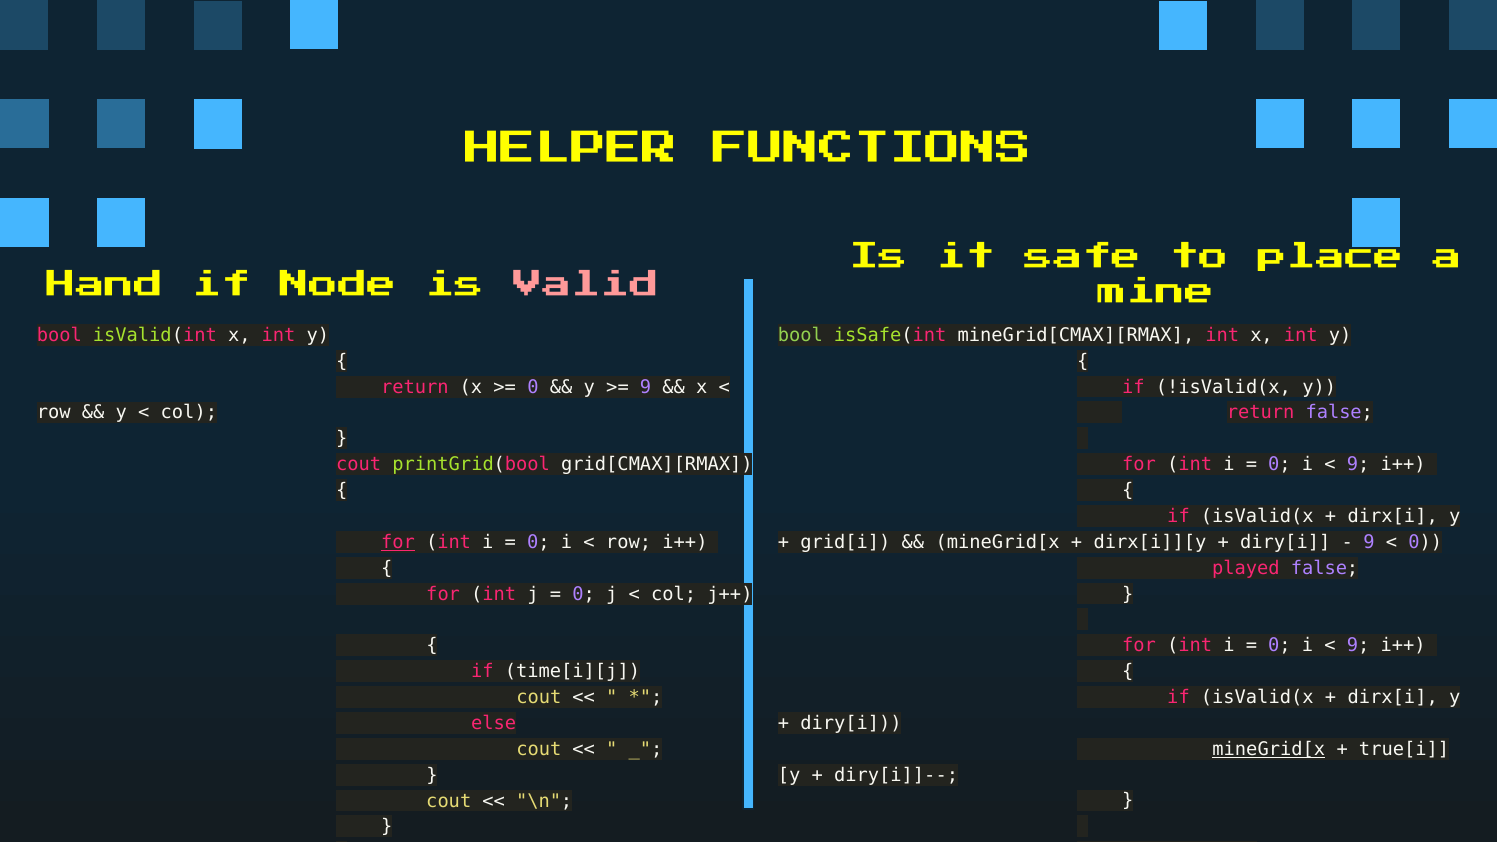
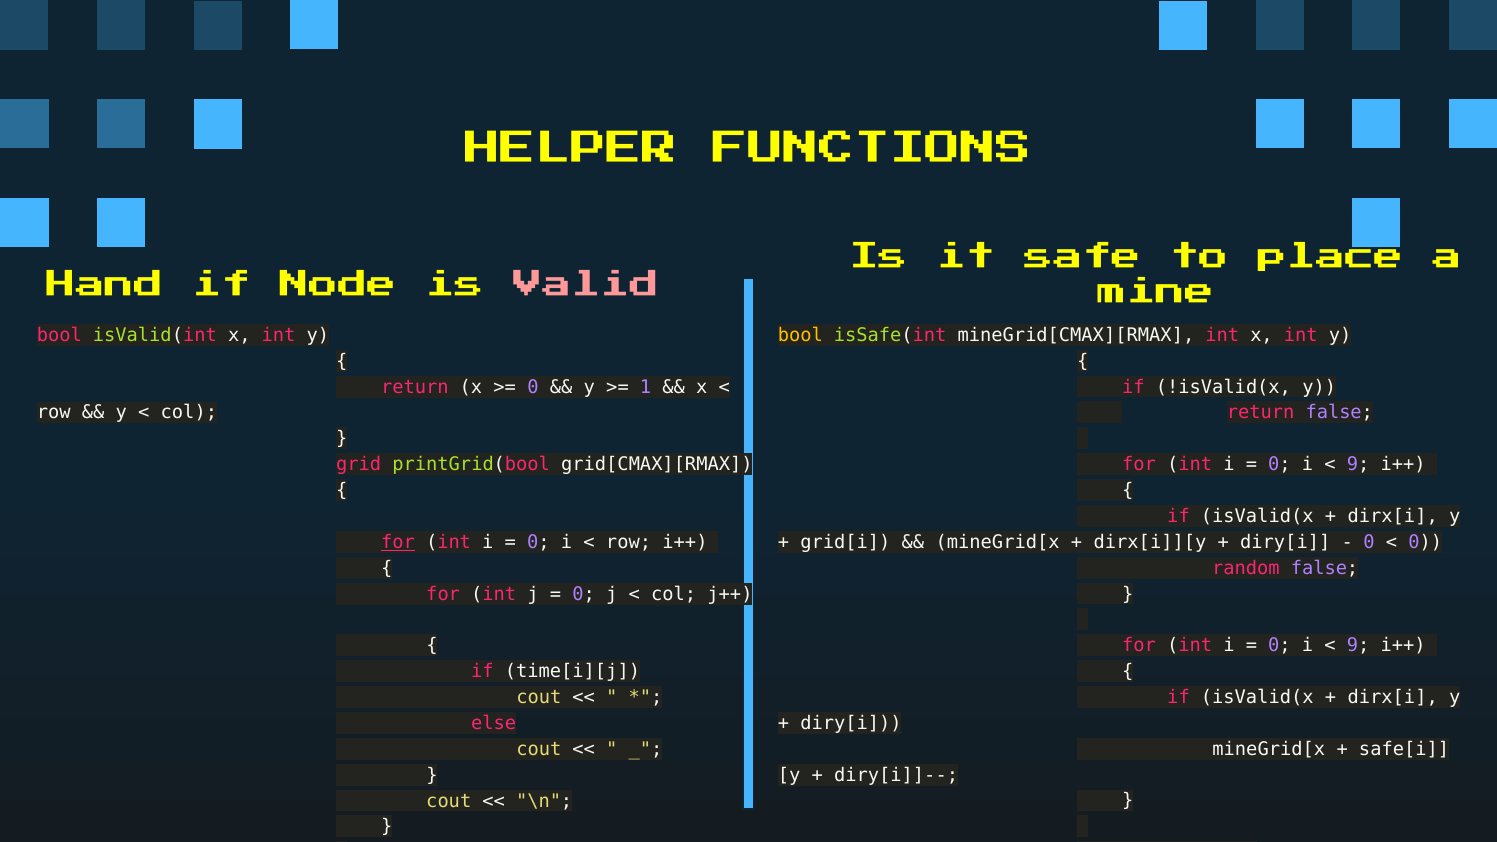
bool colour: light green -> yellow (800, 335)
9: 9 -> 1 (646, 387)
cout: cout -> grid (359, 465)
9: 9 -> 0 (1369, 542)
played: played -> random (1246, 568)
mineGrid[x underline: present -> none (1269, 749)
true[i: true[i -> safe[i (1404, 749)
